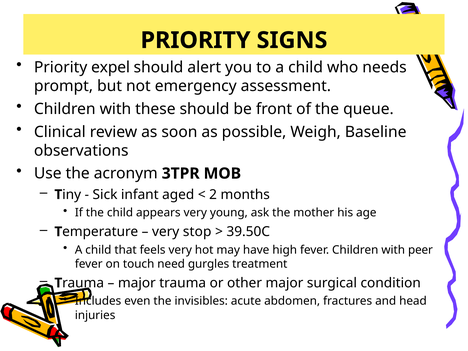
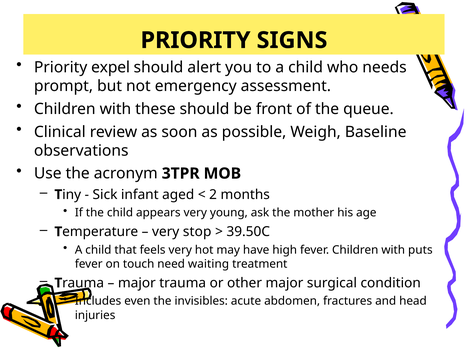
peer: peer -> puts (420, 250)
gurgles: gurgles -> waiting (209, 264)
